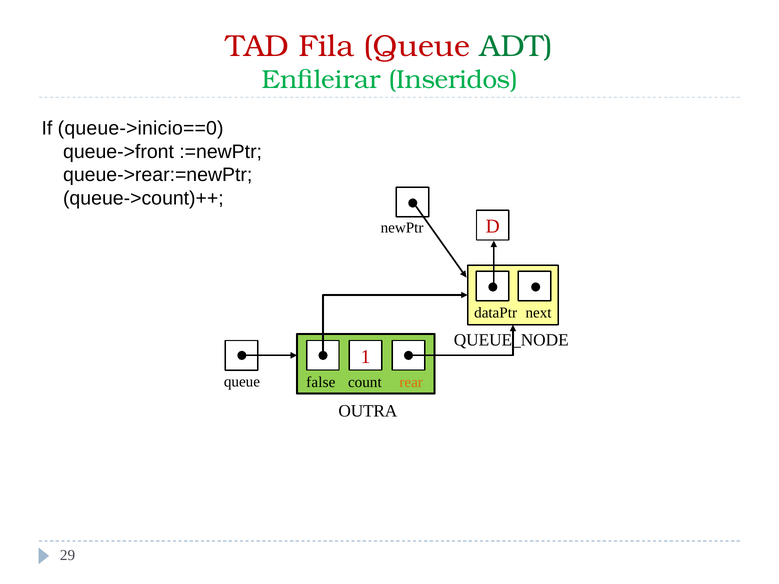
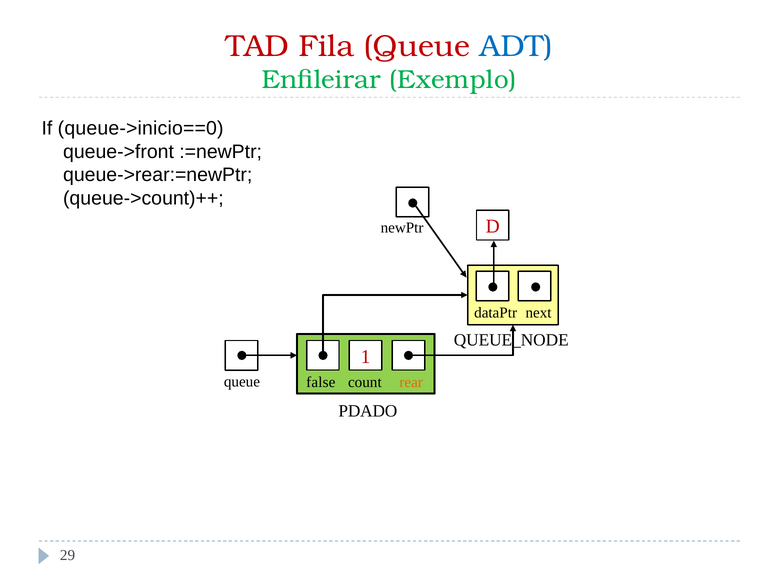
ADT colour: green -> blue (516, 46)
Inseridos: Inseridos -> Exemplo (453, 80)
OUTRA: OUTRA -> PDADO (368, 411)
